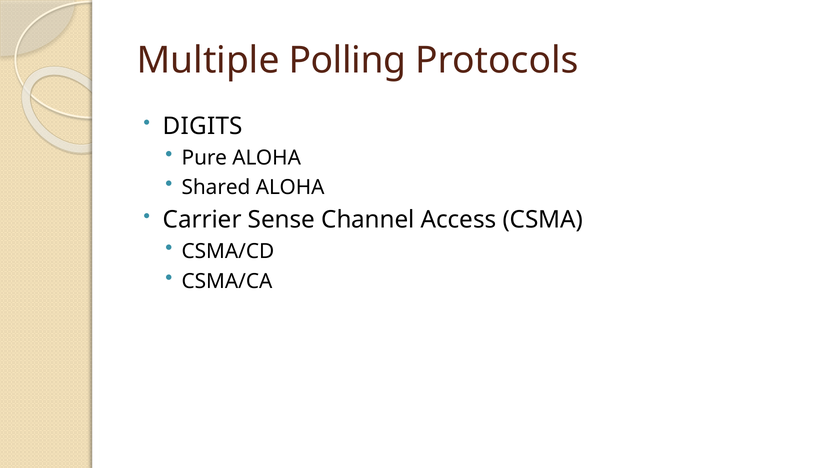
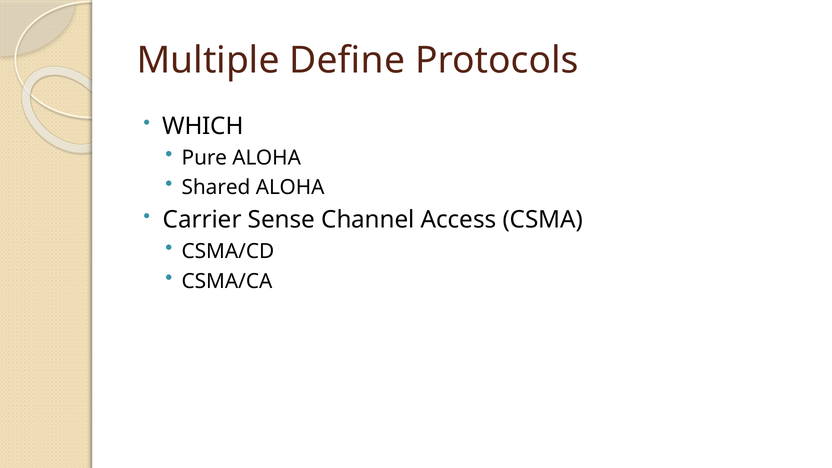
Polling: Polling -> Define (347, 60)
DIGITS: DIGITS -> WHICH (203, 126)
